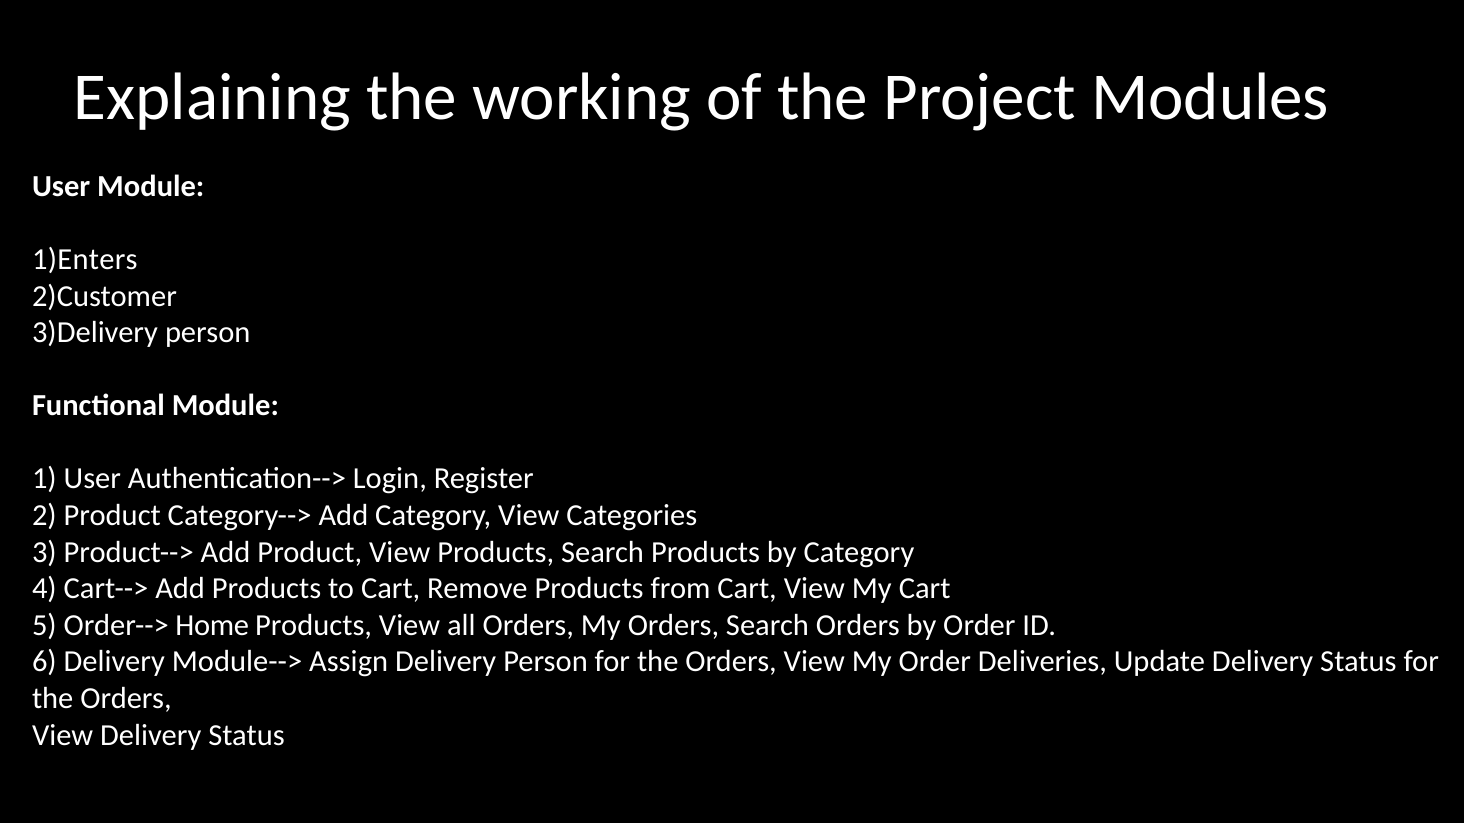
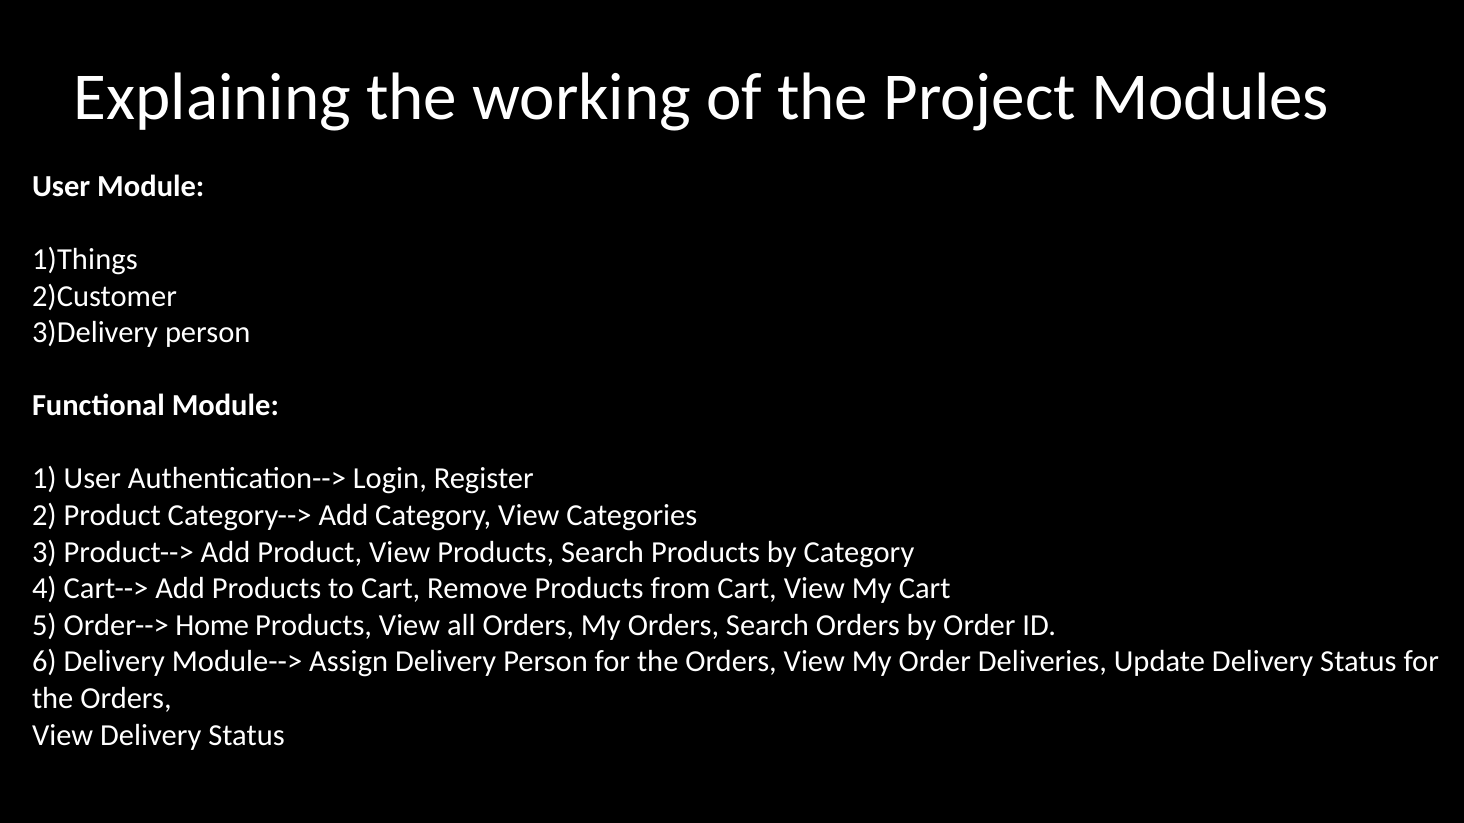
1)Enters: 1)Enters -> 1)Things (85, 259)
